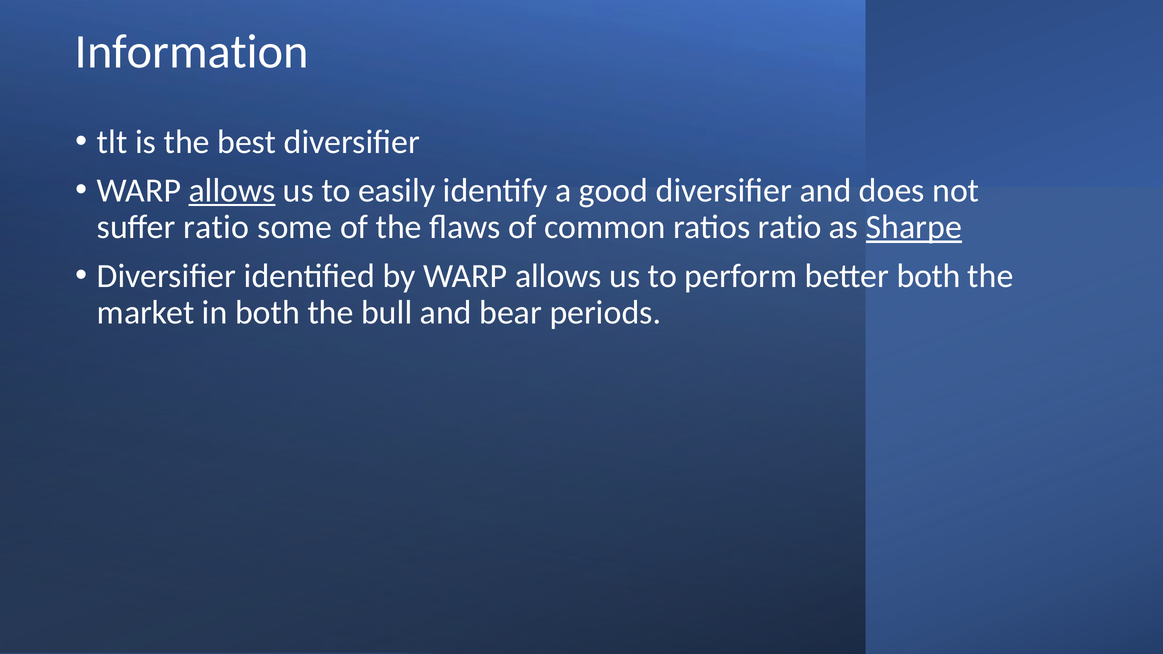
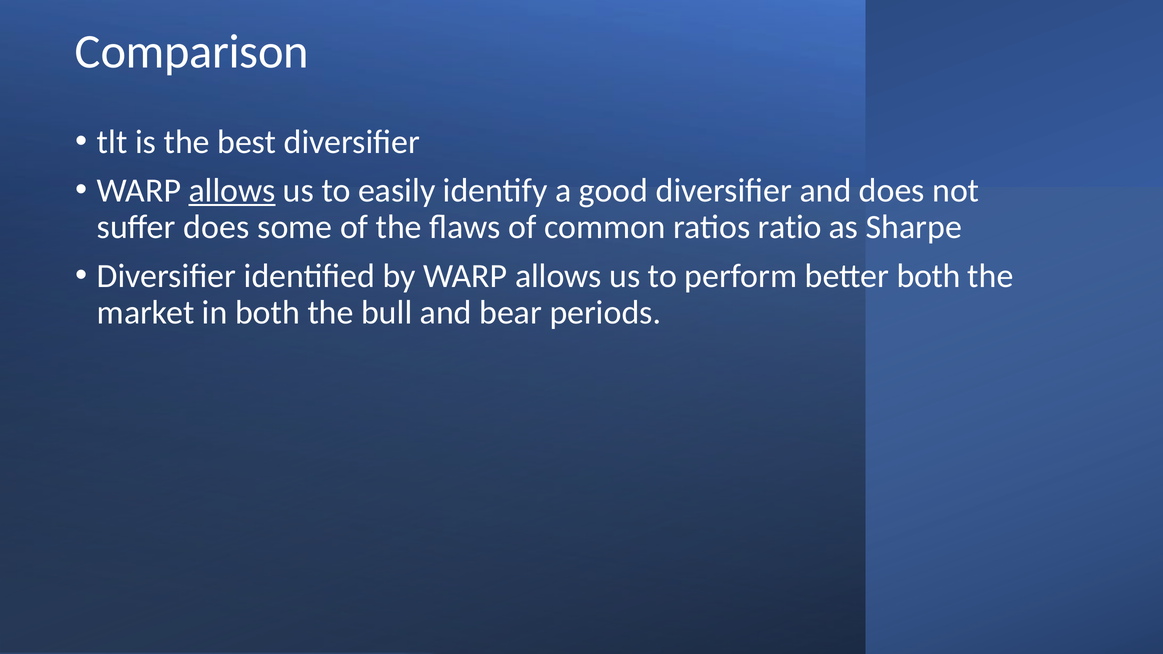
Information: Information -> Comparison (192, 52)
suffer ratio: ratio -> does (216, 227)
Sharpe underline: present -> none (914, 227)
